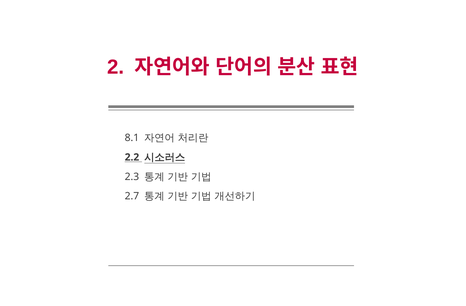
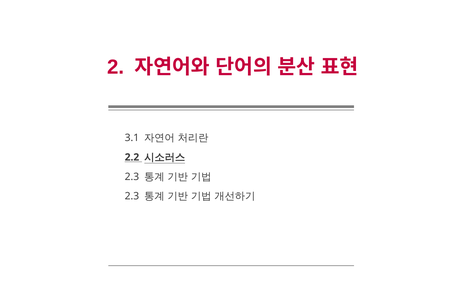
8.1: 8.1 -> 3.1 (132, 138)
2.7: 2.7 -> 2.3 (132, 196)
